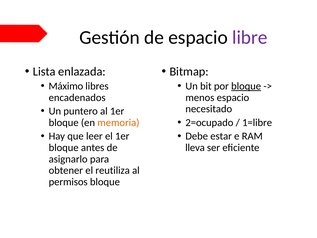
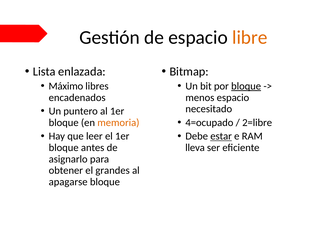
libre colour: purple -> orange (250, 37)
2=ocupado: 2=ocupado -> 4=ocupado (209, 122)
1=libre: 1=libre -> 2=libre (257, 122)
estar underline: none -> present (221, 136)
reutiliza: reutiliza -> grandes (113, 170)
permisos: permisos -> apagarse (68, 182)
